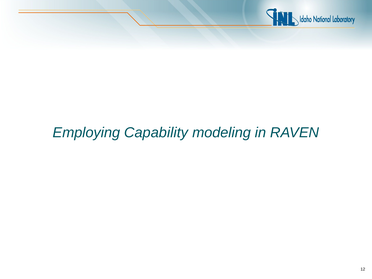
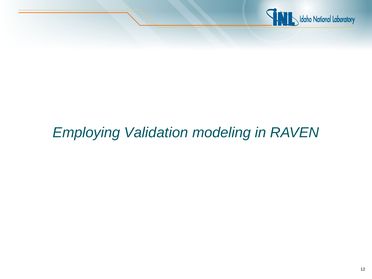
Capability: Capability -> Validation (156, 133)
